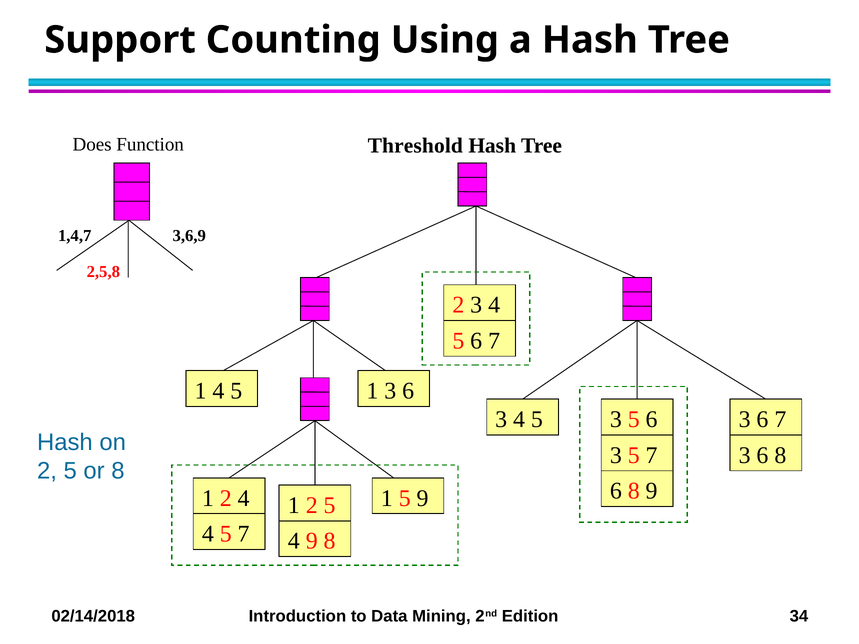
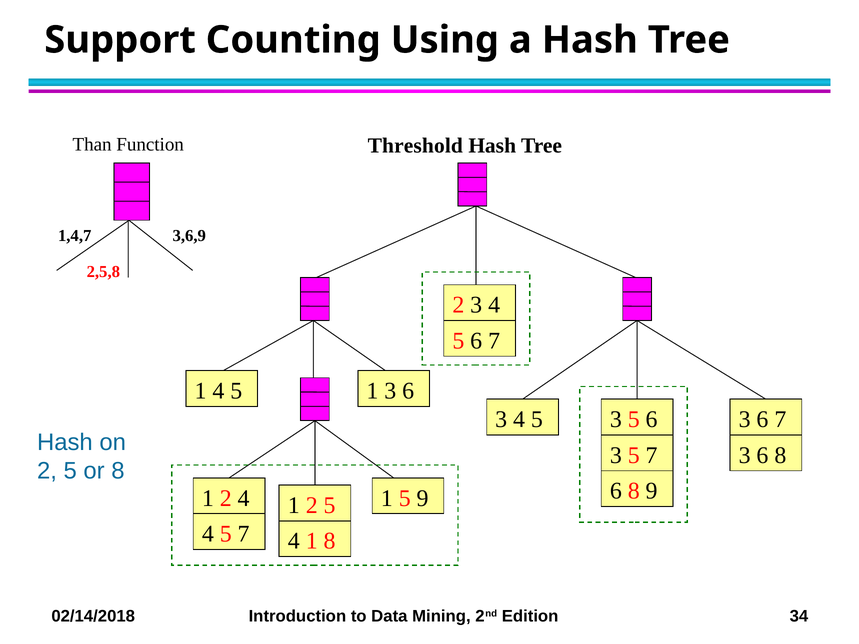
Does: Does -> Than (92, 144)
4 9: 9 -> 1 (312, 541)
